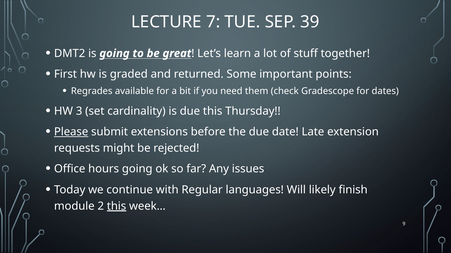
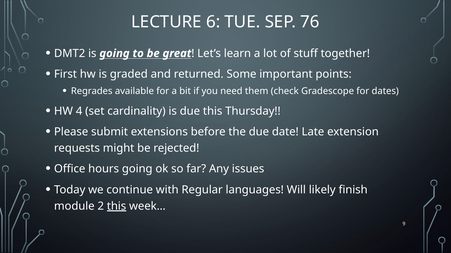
7: 7 -> 6 (213, 22)
39: 39 -> 76 (310, 22)
3: 3 -> 4 (79, 111)
Please underline: present -> none (71, 132)
